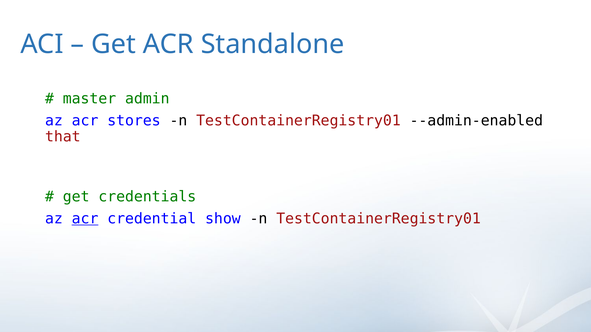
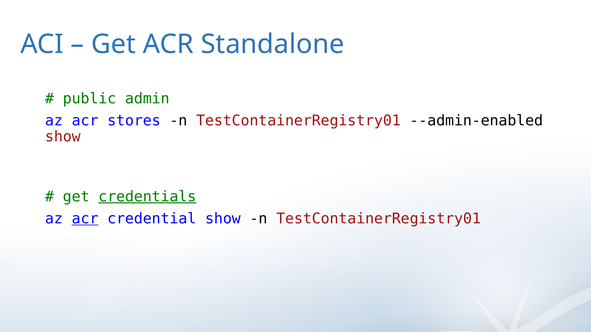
master: master -> public (89, 99)
that: that -> show (63, 137)
credentials underline: none -> present (147, 197)
